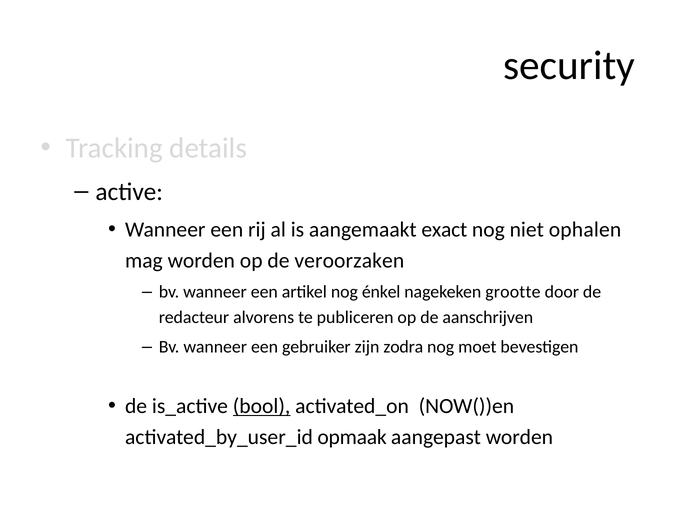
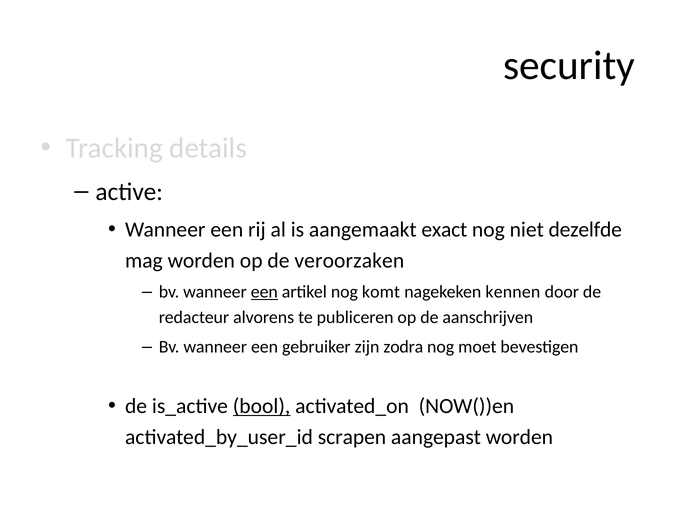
ophalen: ophalen -> dezelfde (585, 230)
een underline: none -> present (264, 292)
énkel: énkel -> komt (381, 292)
grootte: grootte -> kennen (513, 292)
opmaak: opmaak -> scrapen (352, 437)
